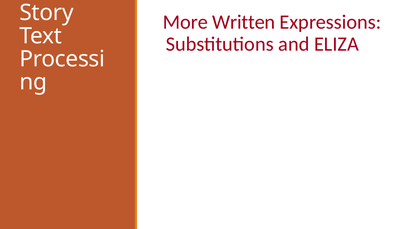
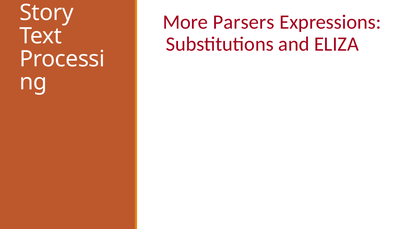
Written: Written -> Parsers (244, 22)
